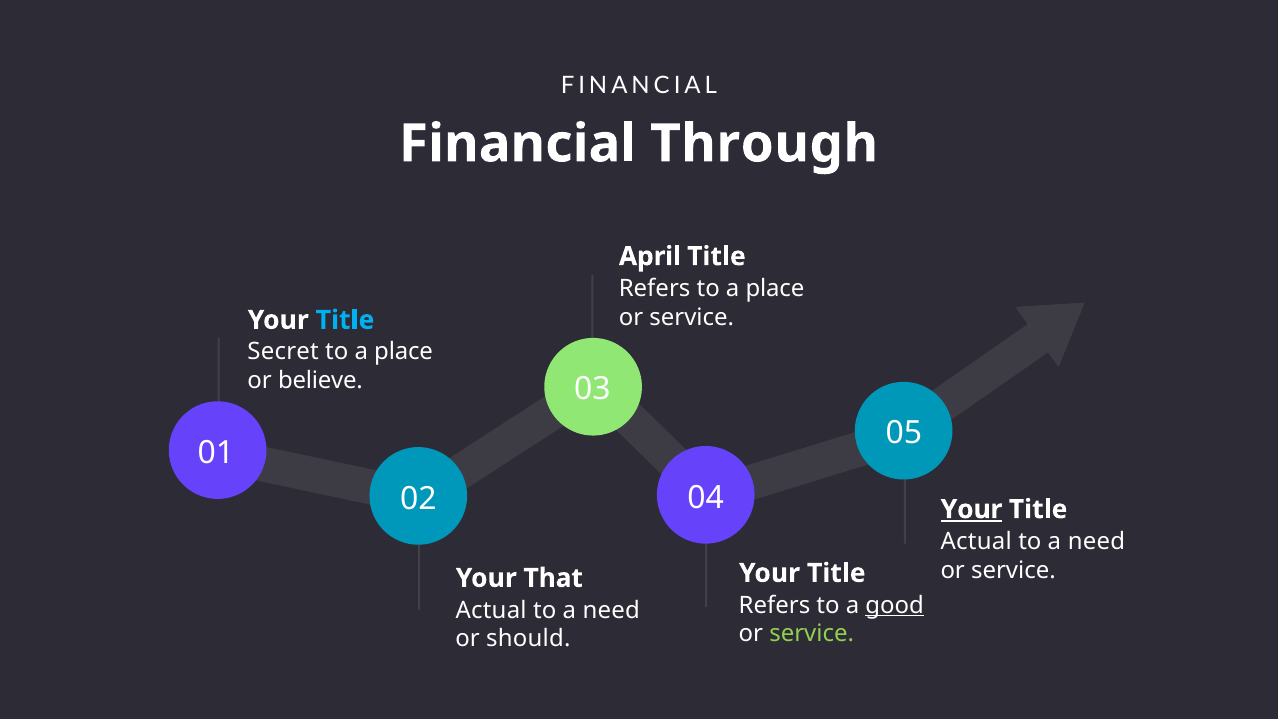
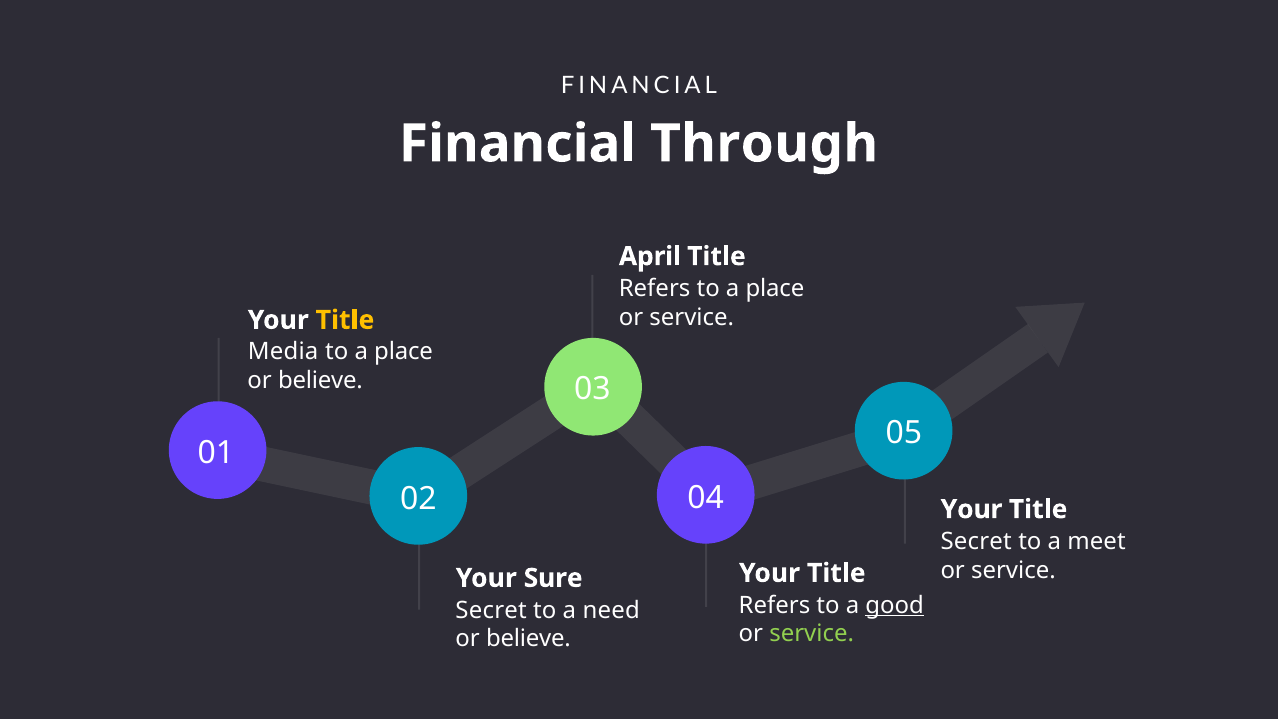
Title colour: light blue -> yellow (345, 320)
Secret: Secret -> Media (283, 352)
Your underline: present -> none (972, 509)
Actual: Actual -> Secret (976, 541)
need: need -> meet (1096, 541)
That: That -> Sure (553, 578)
Actual: Actual -> Secret (491, 610)
should: should -> believe (528, 639)
